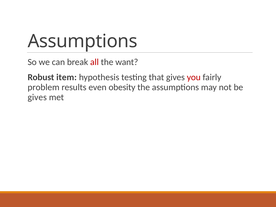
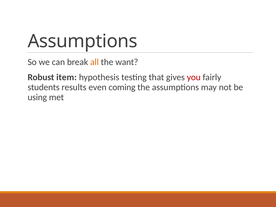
all colour: red -> orange (94, 62)
problem: problem -> students (44, 87)
obesity: obesity -> coming (122, 87)
gives: gives -> using (37, 97)
